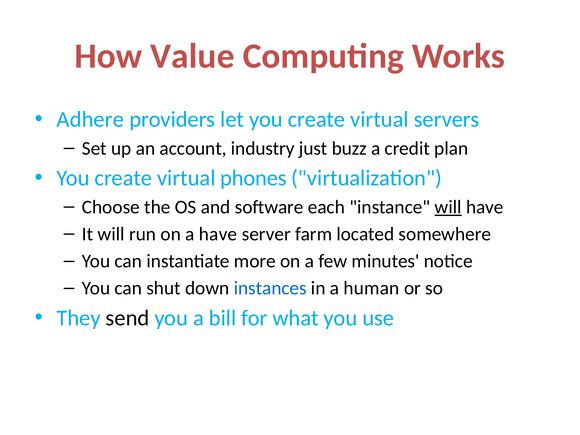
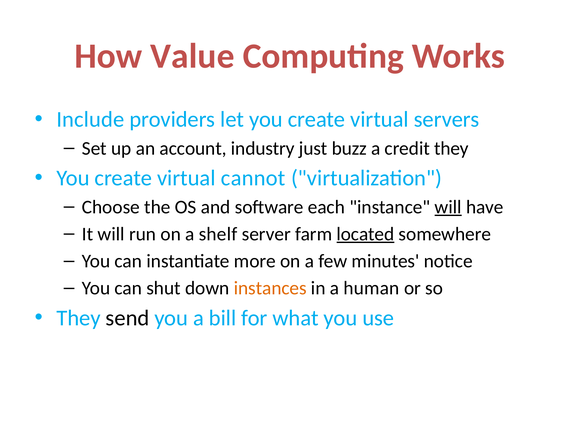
Adhere: Adhere -> Include (90, 120)
credit plan: plan -> they (451, 148)
phones: phones -> cannot (253, 178)
a have: have -> shelf (218, 234)
located underline: none -> present (365, 234)
instances colour: blue -> orange (270, 288)
